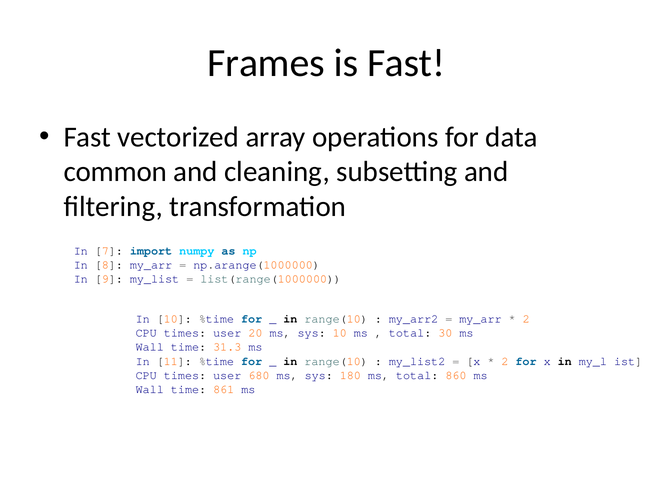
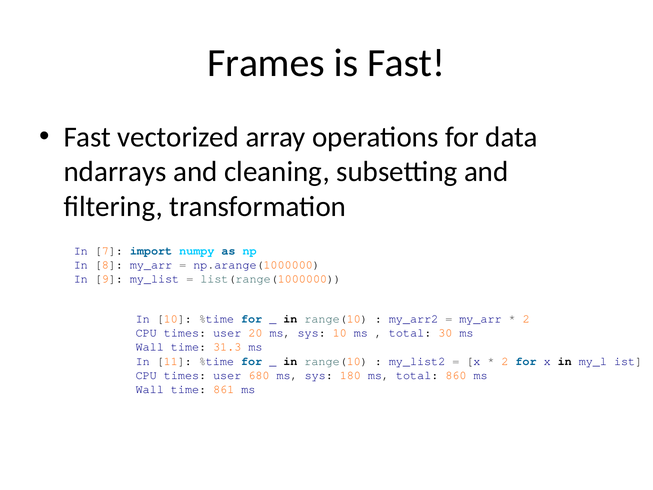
common: common -> ndarrays (115, 172)
